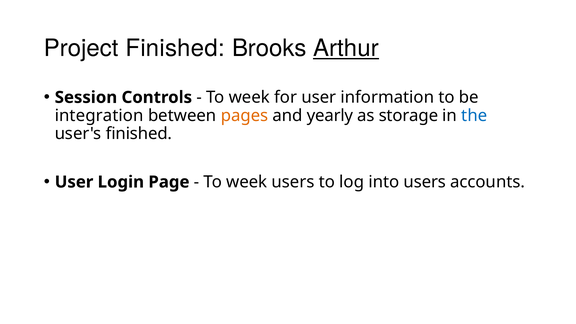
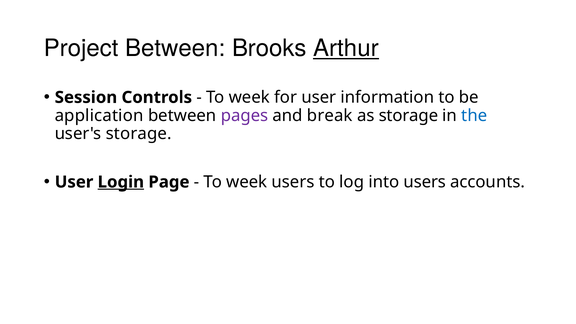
Project Finished: Finished -> Between (175, 48)
integration: integration -> application (99, 116)
pages colour: orange -> purple (244, 116)
yearly: yearly -> break (330, 116)
user's finished: finished -> storage (139, 134)
Login underline: none -> present (121, 182)
